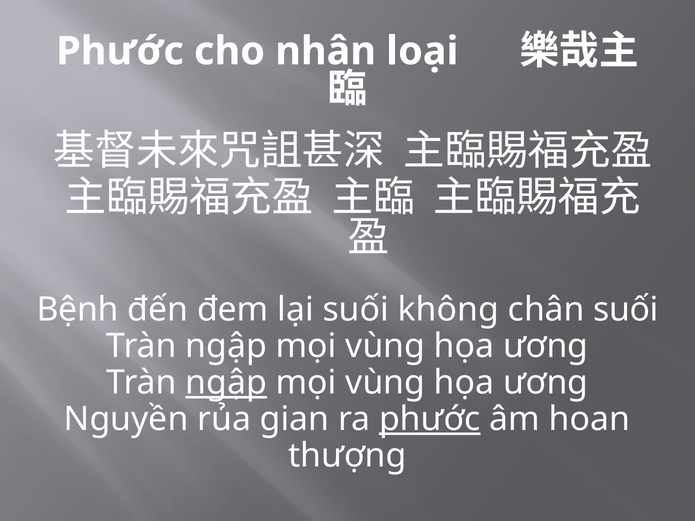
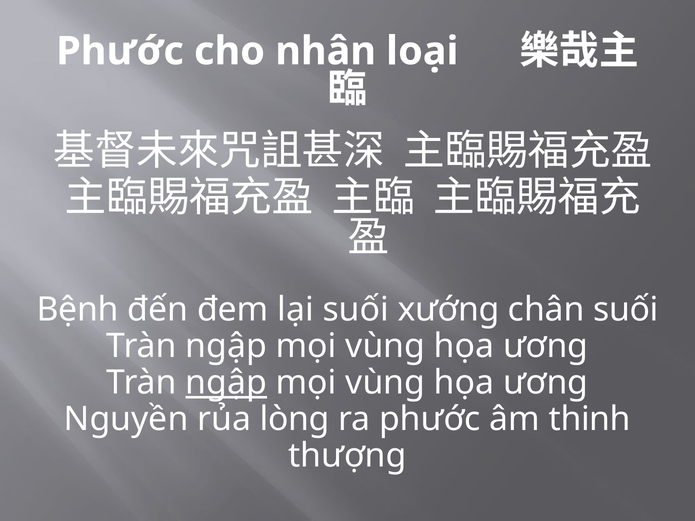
không: không -> xướng (448, 310)
gian: gian -> lòng (295, 419)
phước underline: present -> none (430, 419)
hoan: hoan -> thinh (590, 419)
